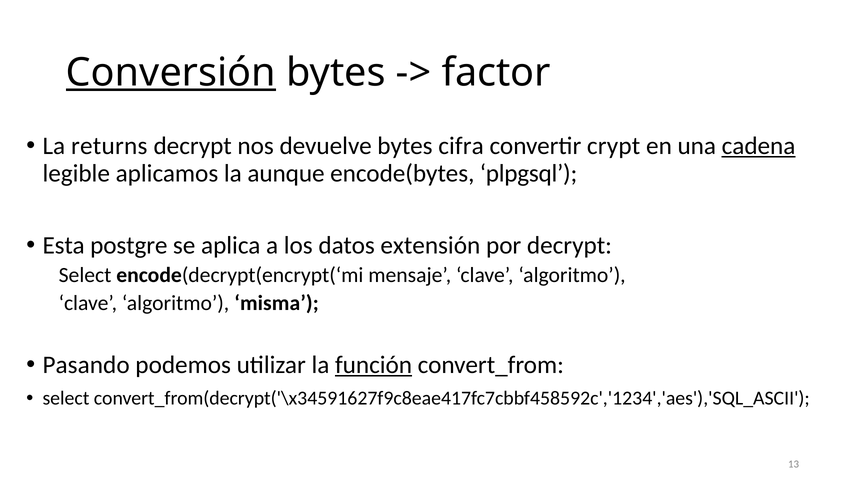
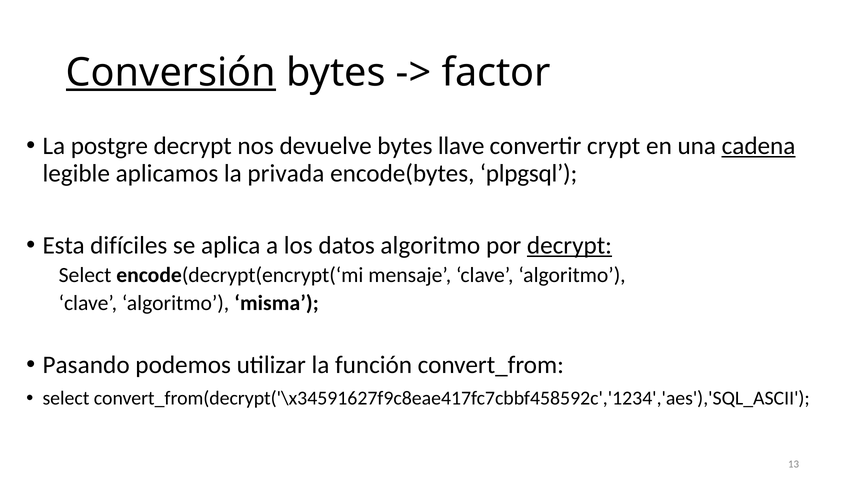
returns: returns -> postgre (109, 146)
cifra: cifra -> llave (461, 146)
aunque: aunque -> privada (286, 173)
postgre: postgre -> difíciles (129, 246)
datos extensión: extensión -> algoritmo (430, 246)
decrypt underline: none -> present (569, 246)
función underline: present -> none (374, 366)
